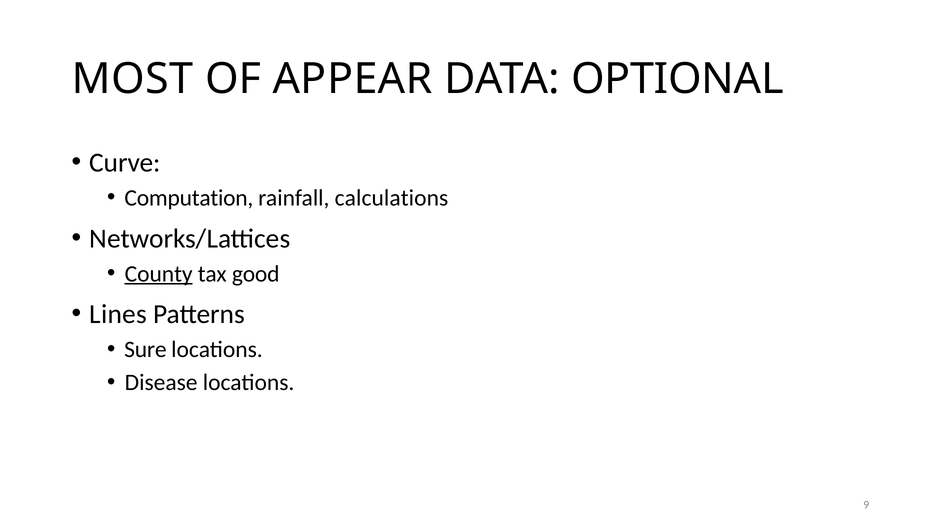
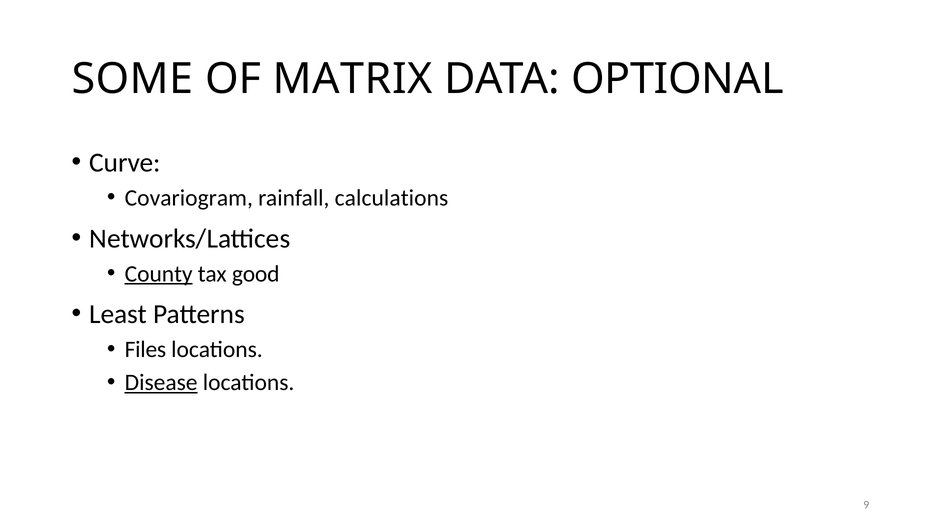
MOST: MOST -> SOME (133, 79)
APPEAR: APPEAR -> MATRIX (353, 79)
Computation: Computation -> Covariogram (189, 198)
Lines: Lines -> Least (118, 315)
Sure: Sure -> Files (145, 350)
Disease underline: none -> present (161, 383)
